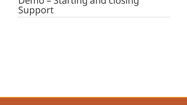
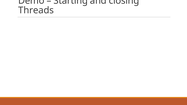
Support: Support -> Threads (36, 10)
